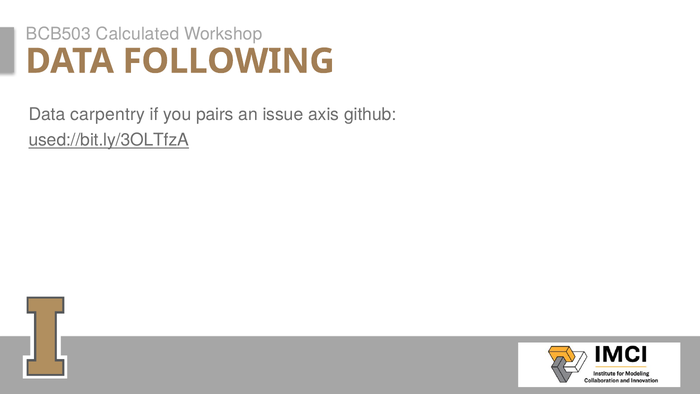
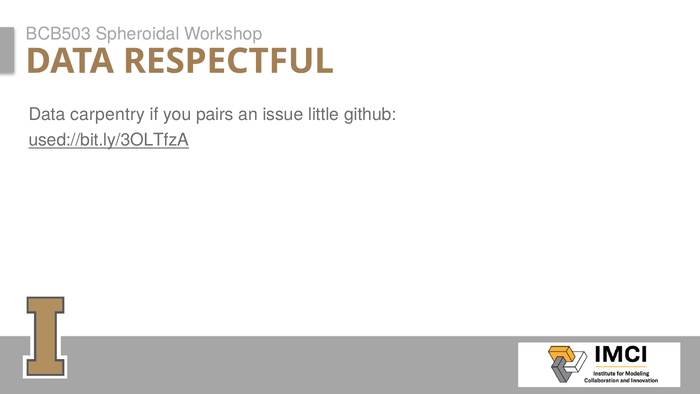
Calculated: Calculated -> Spheroidal (138, 34)
FOLLOWING: FOLLOWING -> RESPECTFUL (228, 61)
axis: axis -> little (324, 114)
